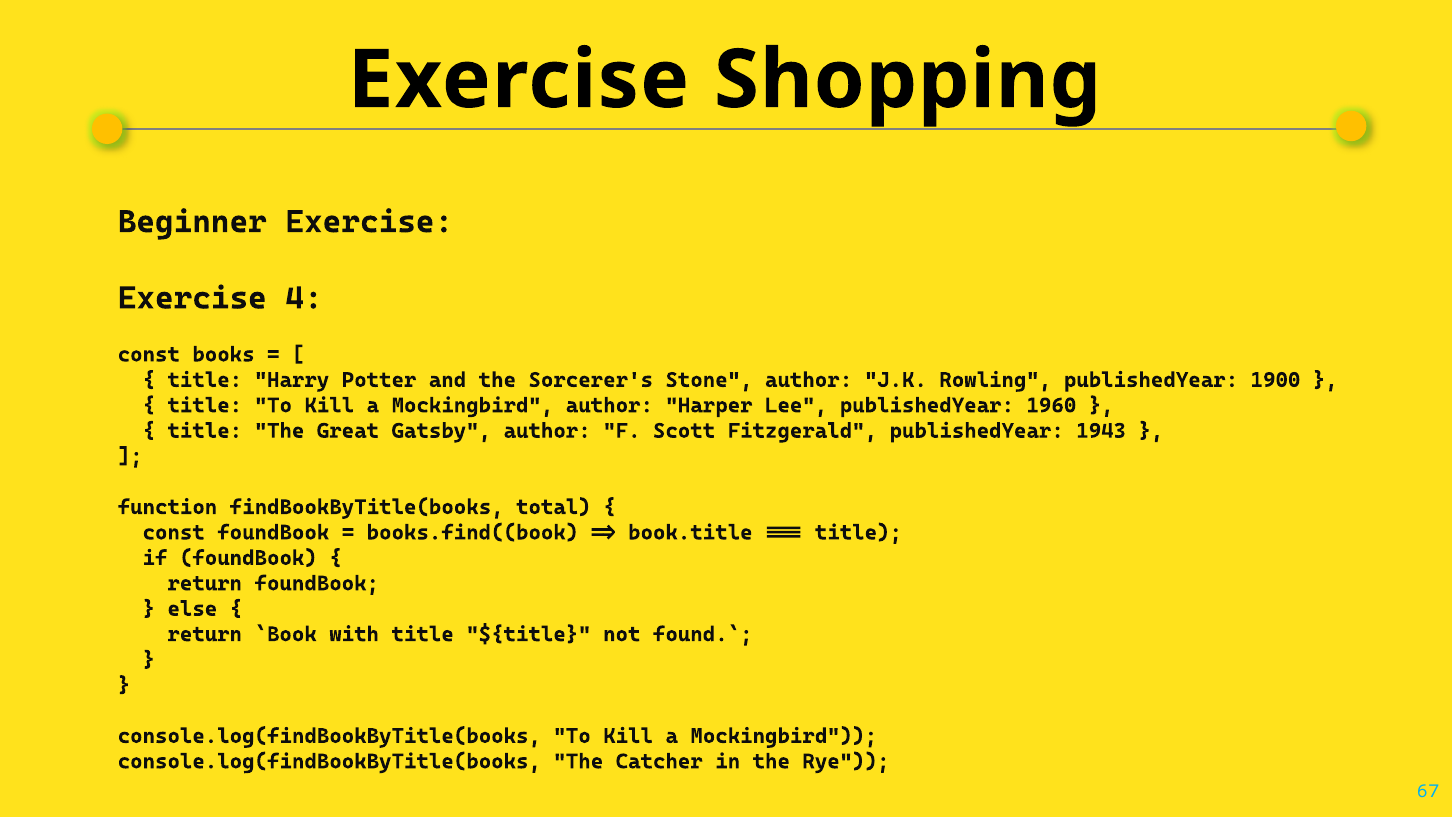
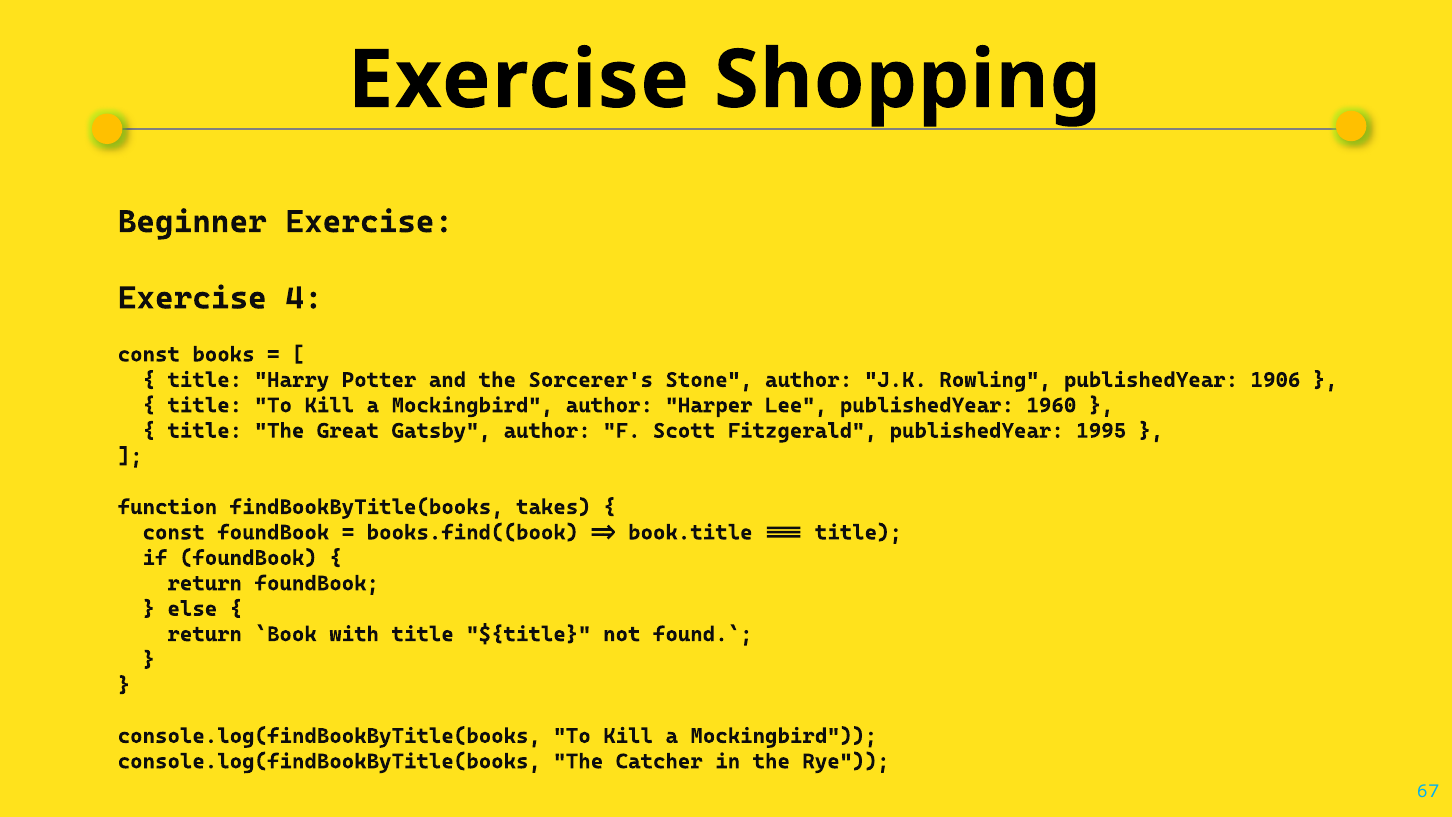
1900: 1900 -> 1906 (1275, 380)
1943: 1943 -> 1995 (1101, 431)
total: total -> takes (553, 507)
